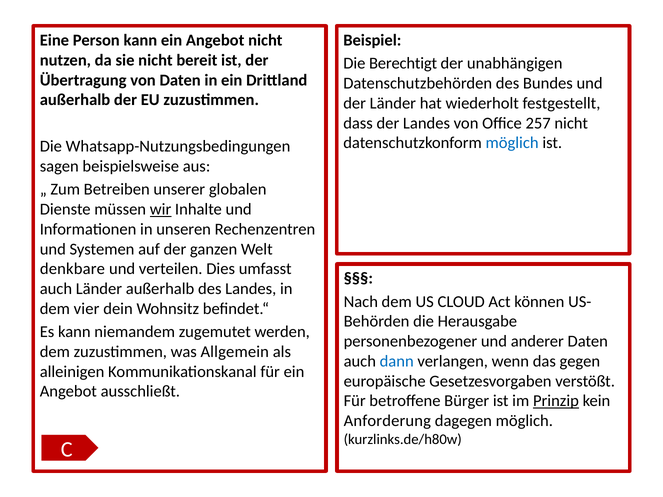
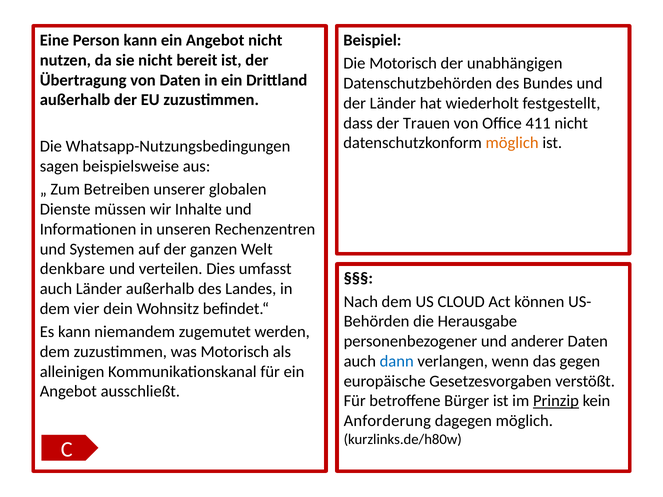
Die Berechtigt: Berechtigt -> Motorisch (403, 64)
der Landes: Landes -> Trauen (427, 123)
257: 257 -> 411 (538, 123)
möglich colour: blue -> orange (512, 143)
wir underline: present -> none (161, 209)
was Allgemein: Allgemein -> Motorisch (235, 352)
